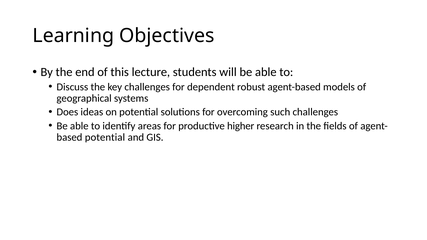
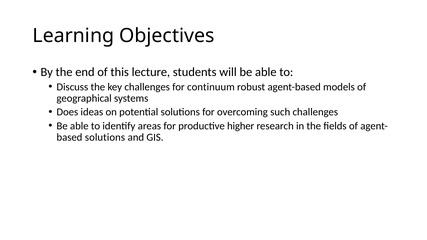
dependent: dependent -> continuum (211, 87)
potential: potential -> solutions (105, 137)
